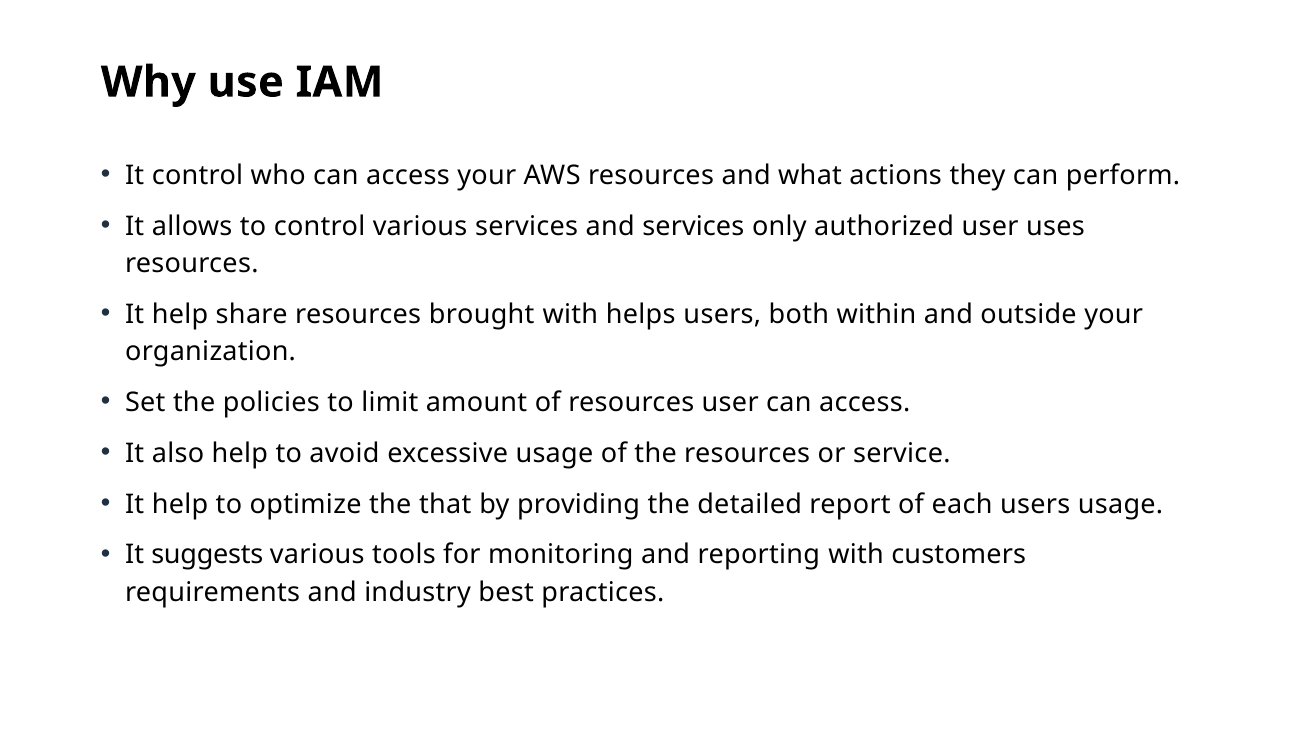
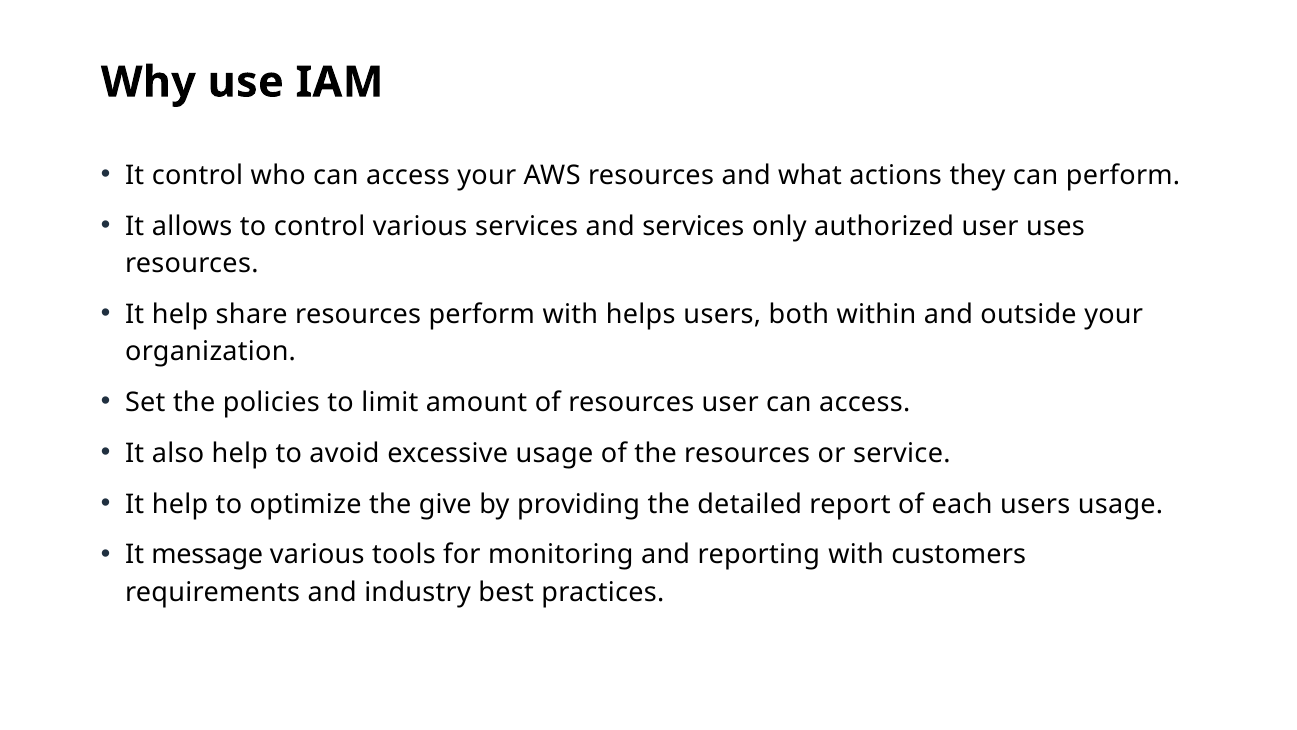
resources brought: brought -> perform (482, 314)
that: that -> give (445, 504)
suggests: suggests -> message (207, 555)
